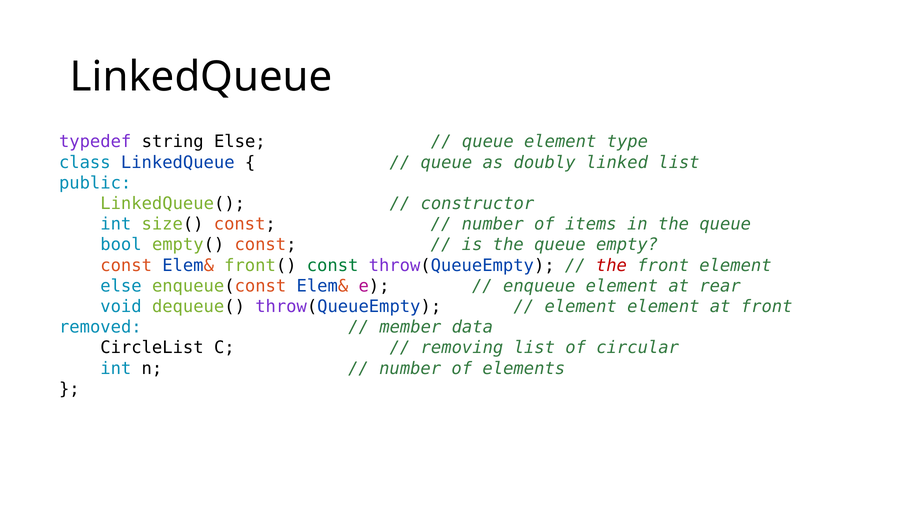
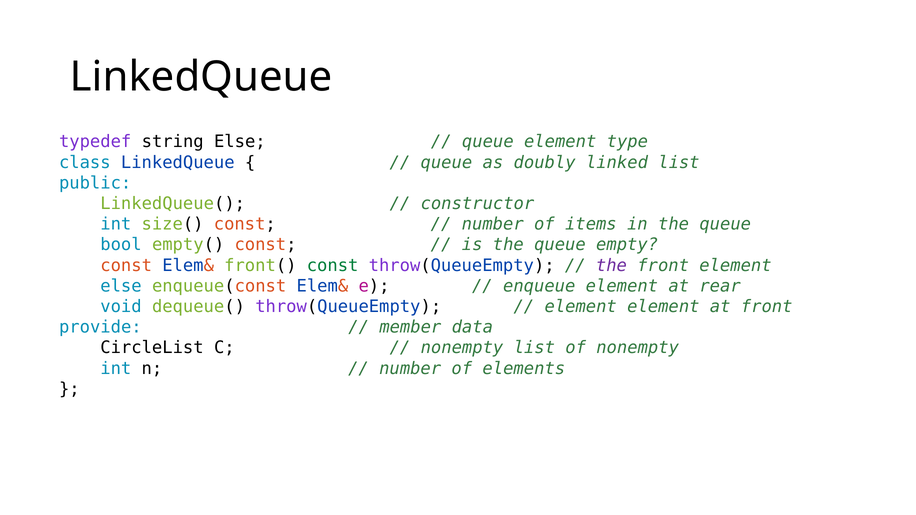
the colour: red -> purple (611, 266)
removed: removed -> provide (100, 327)
removing: removing -> nonempty (462, 348)
of circular: circular -> nonempty (638, 348)
